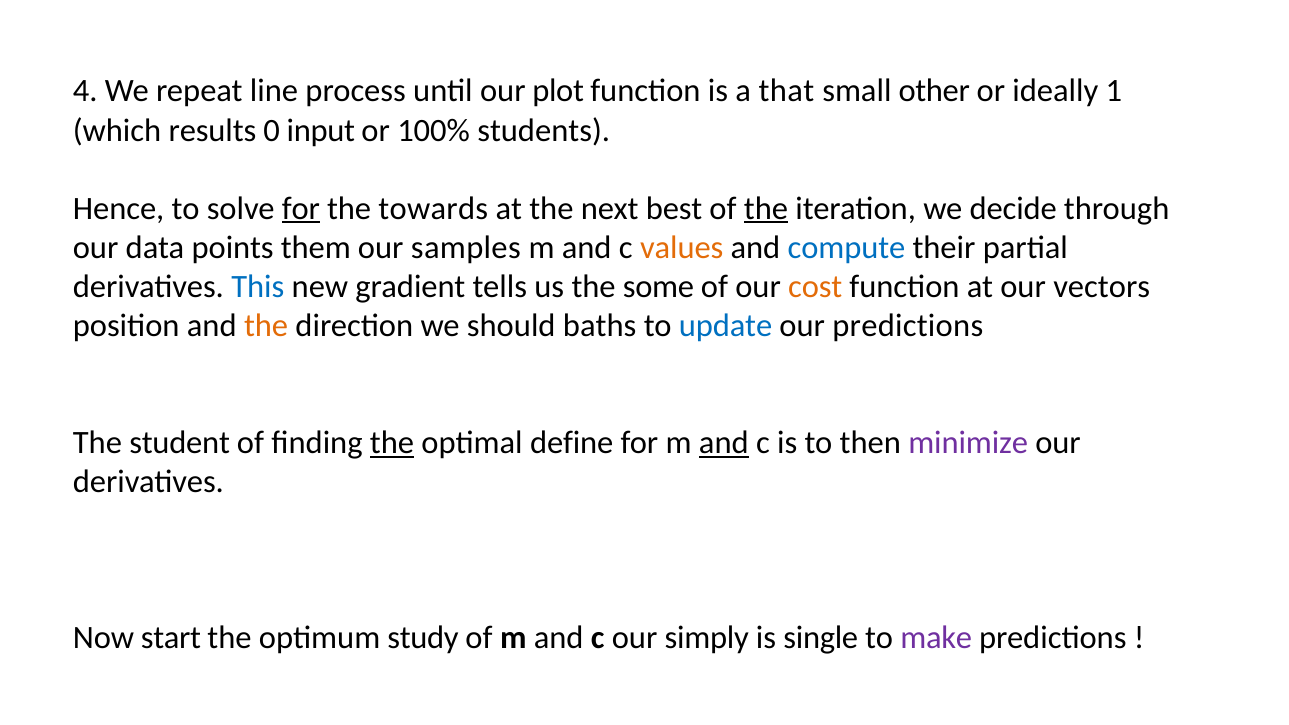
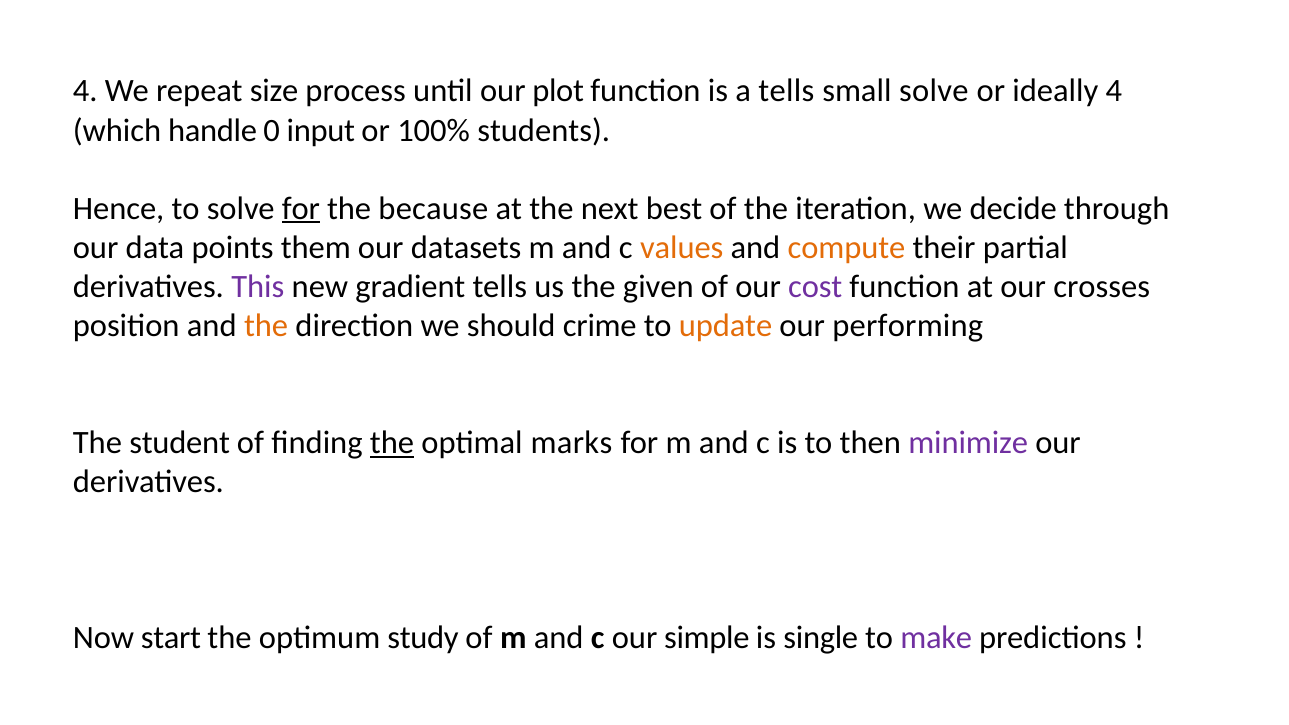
line: line -> size (274, 91)
a that: that -> tells (786, 91)
small other: other -> solve (934, 91)
ideally 1: 1 -> 4 (1114, 91)
results: results -> handle (213, 130)
towards: towards -> because (433, 208)
the underline: present -> none (766, 208)
samples: samples -> datasets (466, 248)
compute colour: blue -> orange (846, 248)
This colour: blue -> purple (258, 287)
some: some -> given (658, 287)
cost colour: orange -> purple (815, 287)
vectors: vectors -> crosses (1102, 287)
baths: baths -> crime (600, 326)
update colour: blue -> orange (726, 326)
our predictions: predictions -> performing (908, 326)
define: define -> marks (571, 443)
and underline: present -> none (724, 443)
simply: simply -> simple (707, 638)
